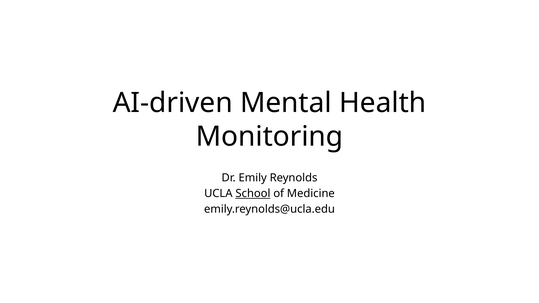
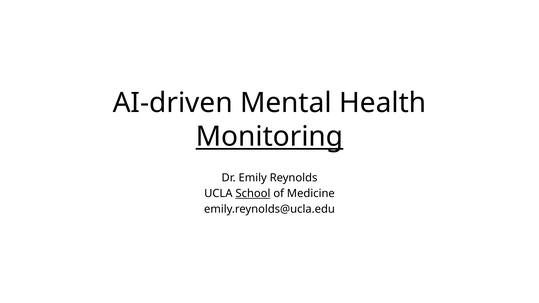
Monitoring underline: none -> present (269, 137)
